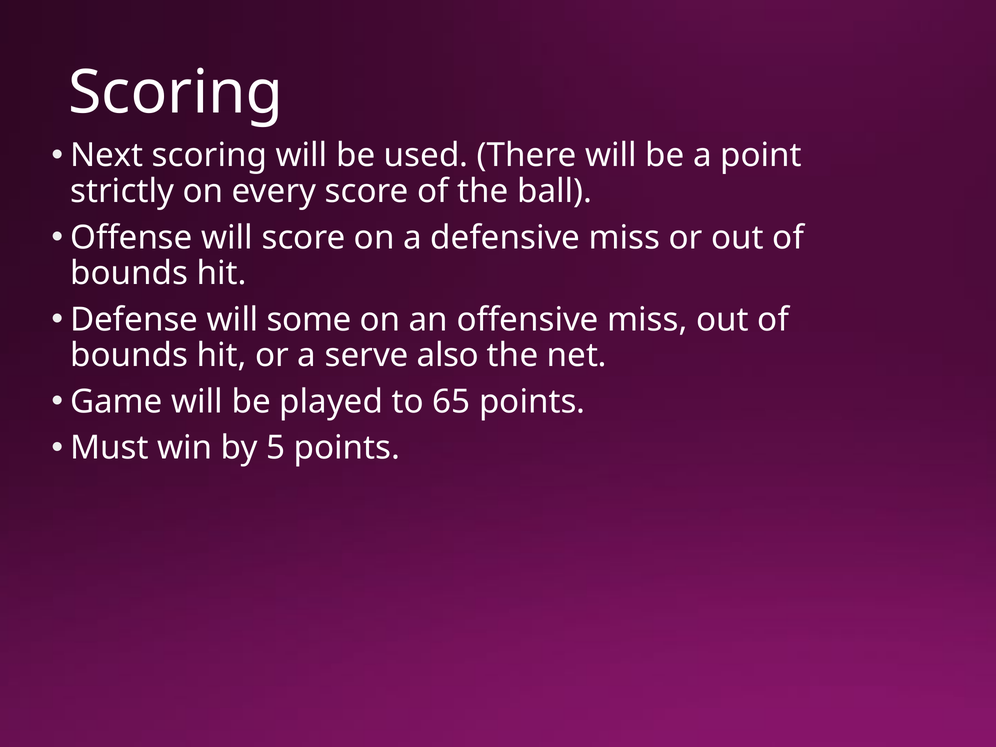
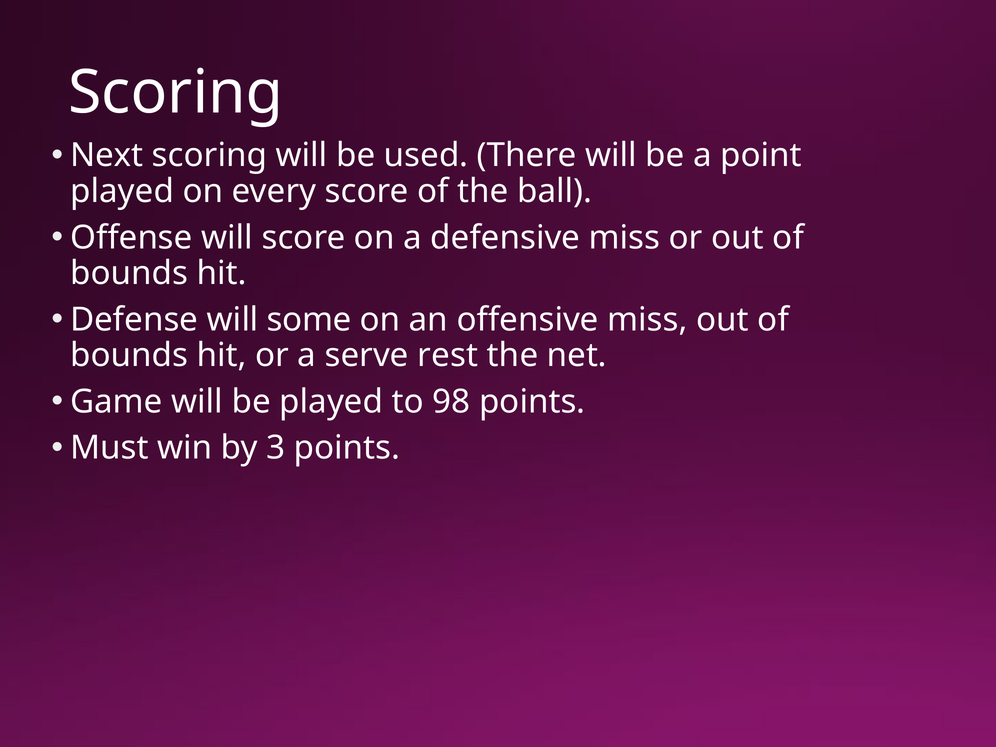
strictly: strictly -> played (122, 191)
also: also -> rest (448, 356)
65: 65 -> 98 (451, 402)
5: 5 -> 3 (276, 448)
